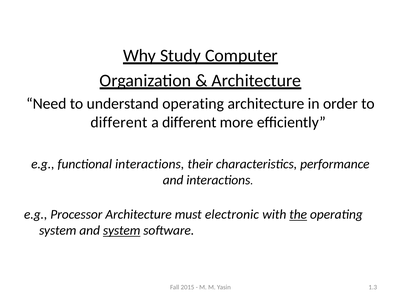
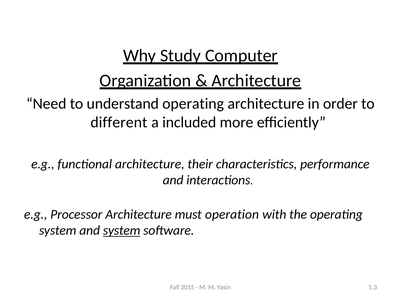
a different: different -> included (189, 122)
functional interactions: interactions -> architecture (150, 164)
electronic: electronic -> operation (232, 214)
the underline: present -> none (298, 214)
